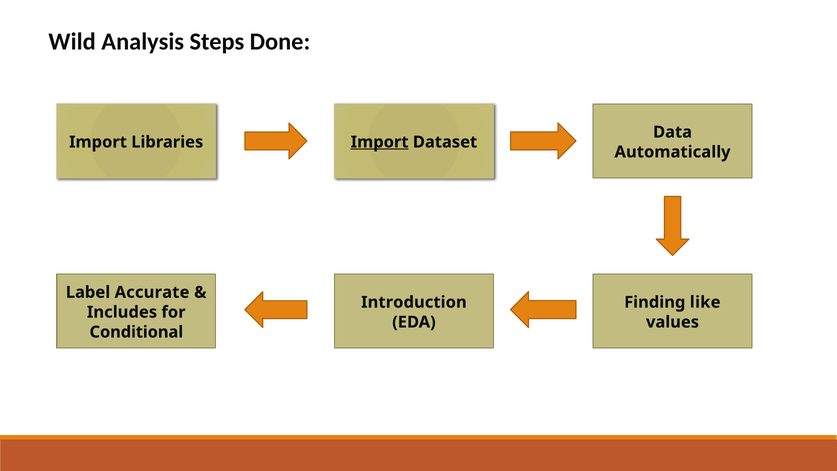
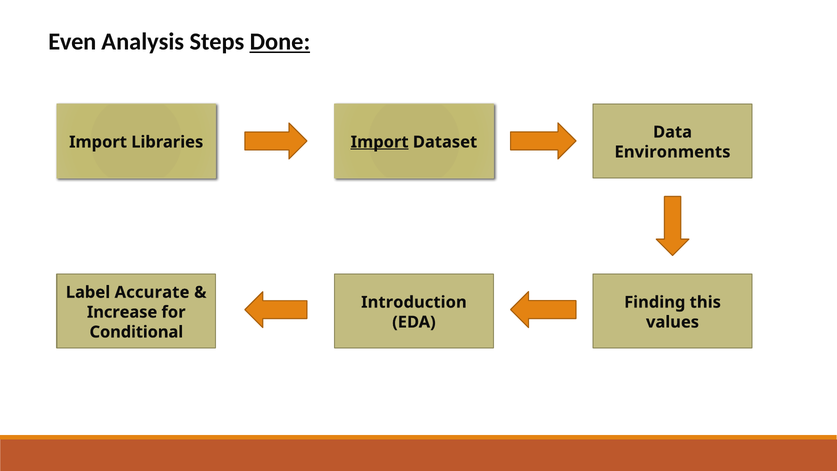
Wild: Wild -> Even (72, 42)
Done underline: none -> present (280, 42)
Automatically: Automatically -> Environments (672, 152)
like: like -> this (705, 302)
Includes: Includes -> Increase (122, 312)
